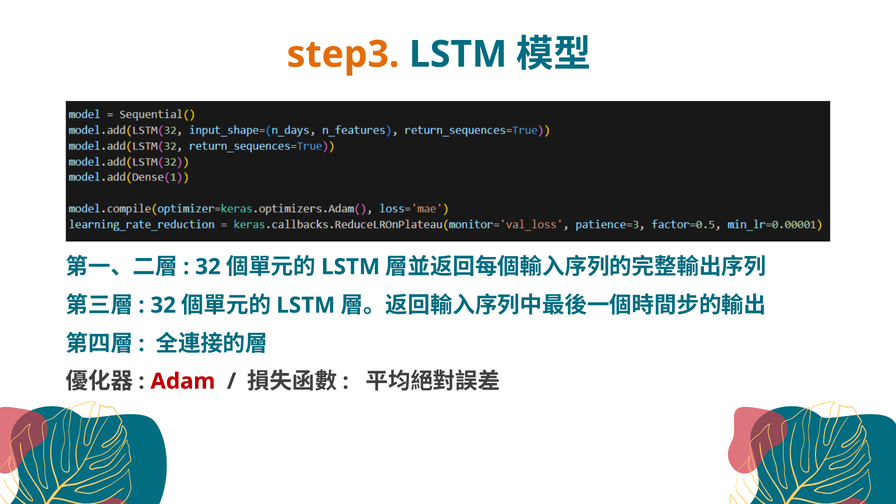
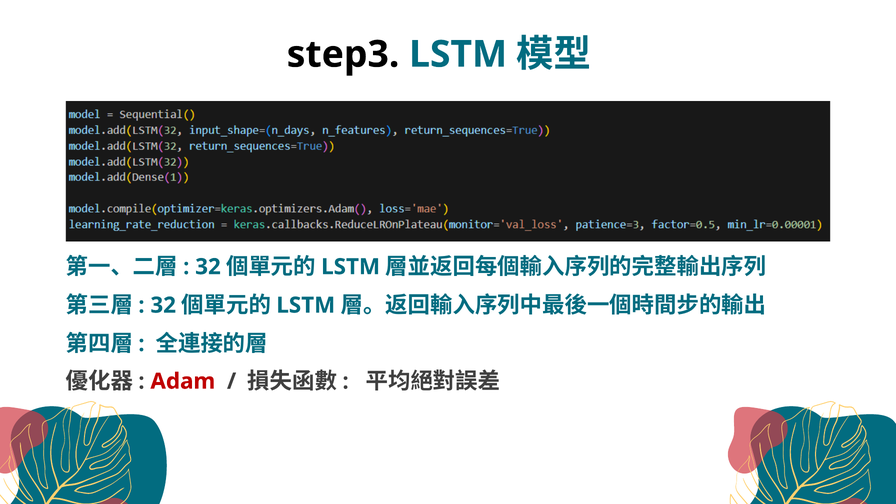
step3 colour: orange -> black (343, 54)
